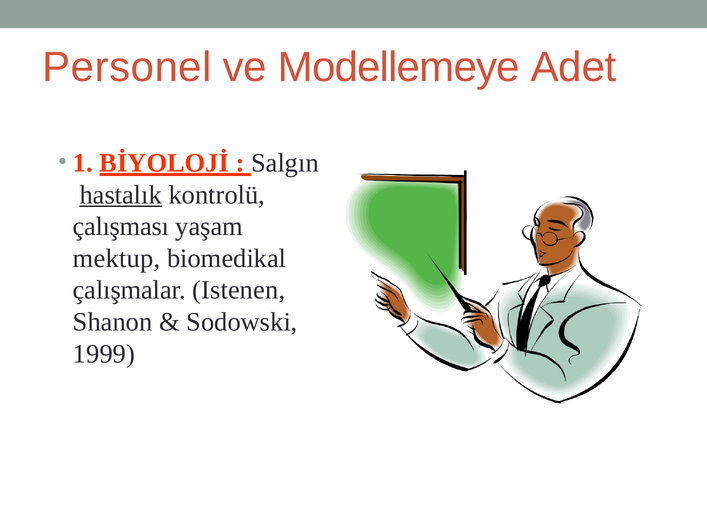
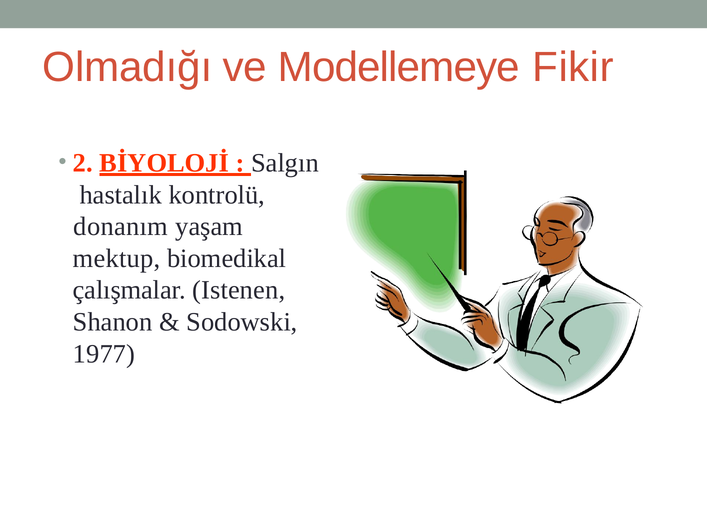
Personel: Personel -> Olmadığı (127, 67)
Adet: Adet -> Fikir (573, 67)
1: 1 -> 2 (83, 163)
hastalık underline: present -> none (121, 195)
çalışması: çalışması -> donanım (121, 227)
1999: 1999 -> 1977 (104, 354)
